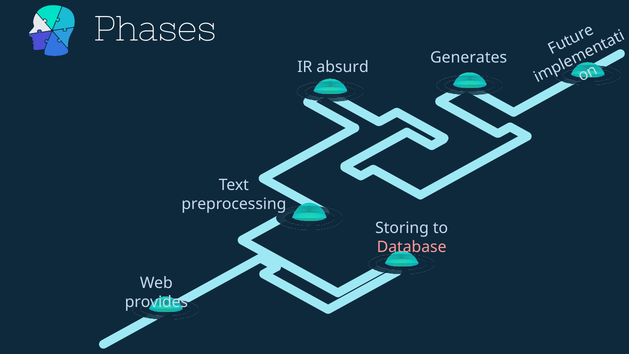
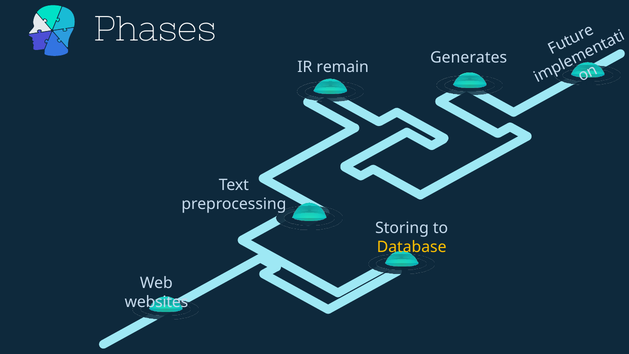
absurd: absurd -> remain (343, 67)
Database colour: pink -> yellow (412, 247)
provides: provides -> websites (156, 302)
